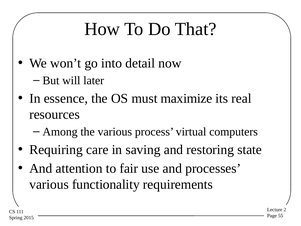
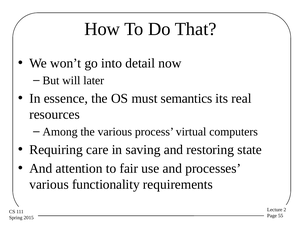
maximize: maximize -> semantics (187, 98)
